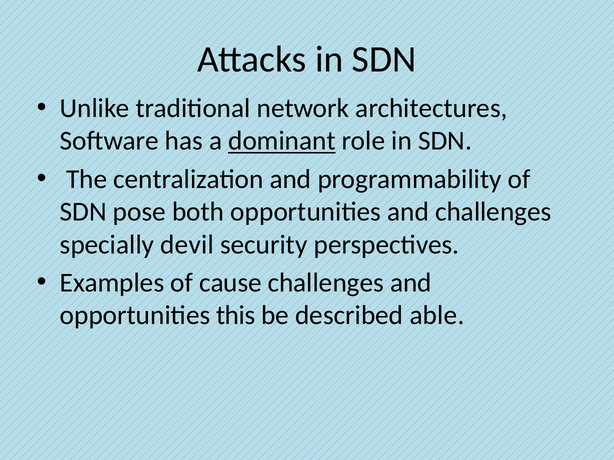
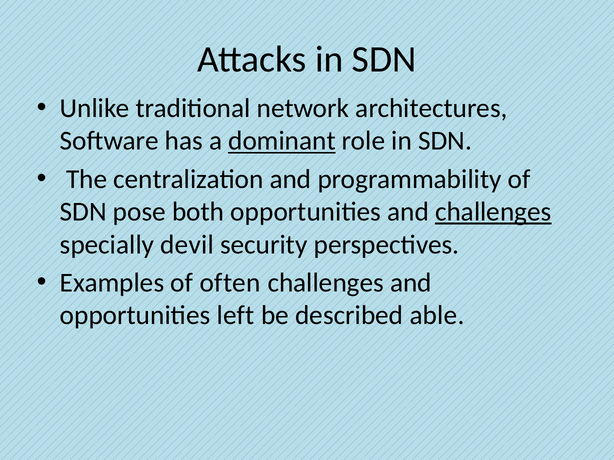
challenges underline: none -> present (493, 212)
cause: cause -> often (230, 283)
this: this -> left (236, 316)
